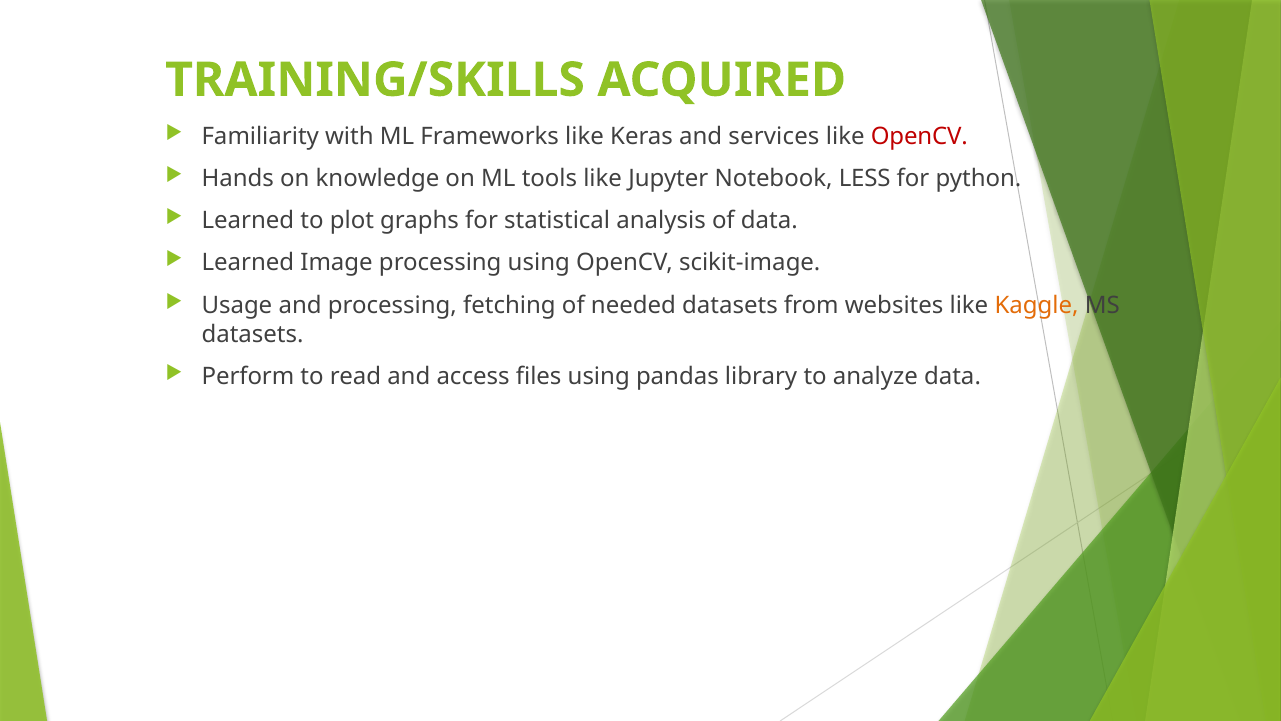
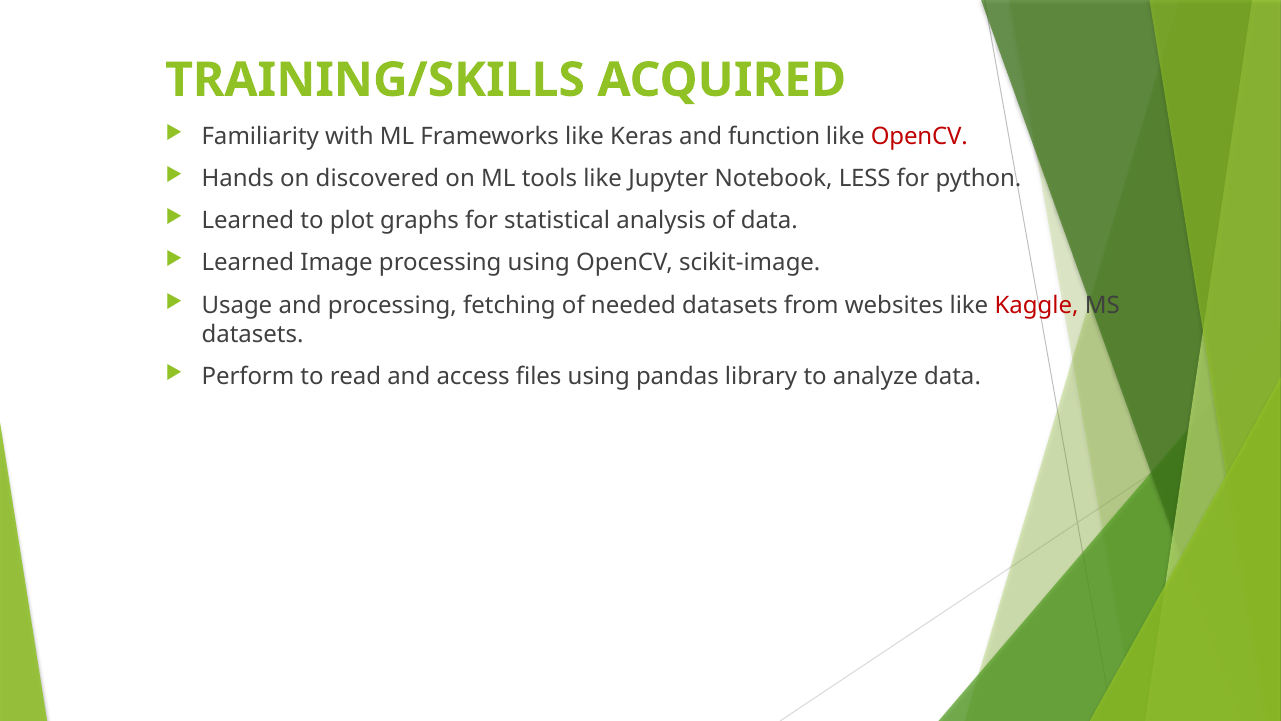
services: services -> function (774, 136)
knowledge: knowledge -> discovered (377, 179)
Kaggle colour: orange -> red (1037, 305)
